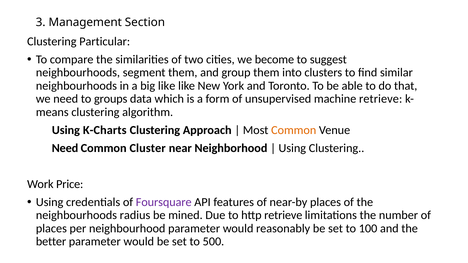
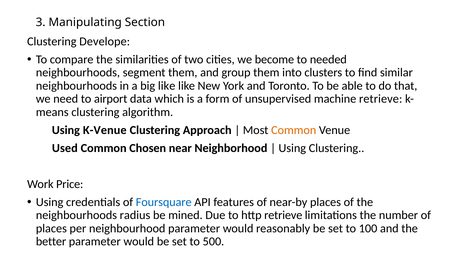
Management: Management -> Manipulating (85, 22)
Particular: Particular -> Develope (105, 41)
suggest: suggest -> needed (328, 59)
groups: groups -> airport (111, 99)
K-Charts: K-Charts -> K-Venue (105, 130)
Need: Need -> Used (65, 148)
Cluster: Cluster -> Chosen (148, 148)
Foursquare colour: purple -> blue (164, 202)
